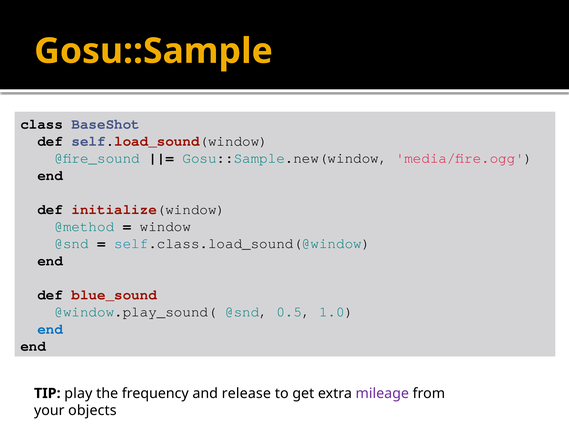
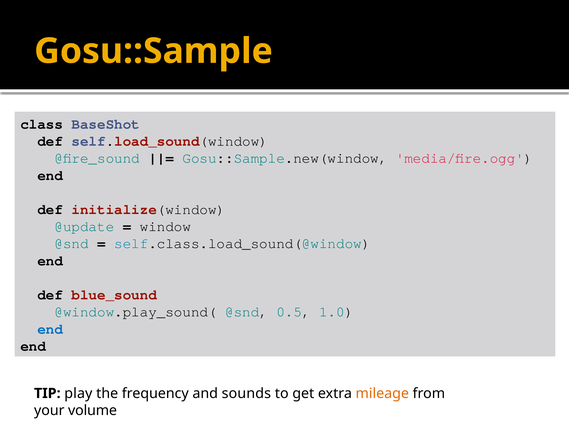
@method: @method -> @update (84, 226)
release: release -> sounds (246, 393)
mileage colour: purple -> orange (382, 393)
objects: objects -> volume (93, 410)
